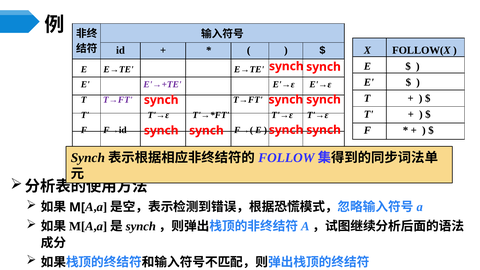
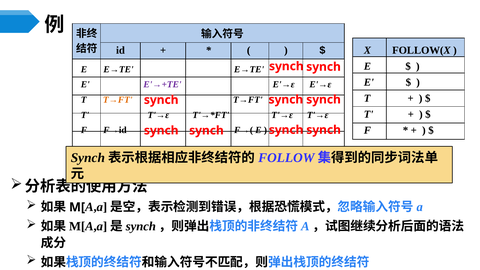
T→FT colour: purple -> orange (118, 100)
